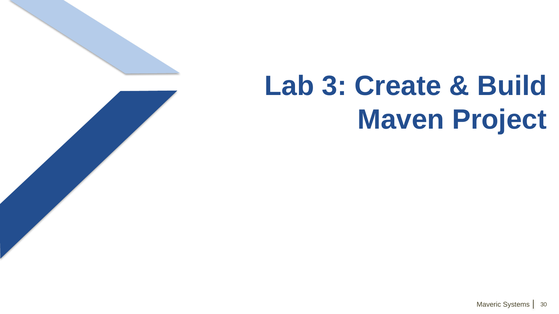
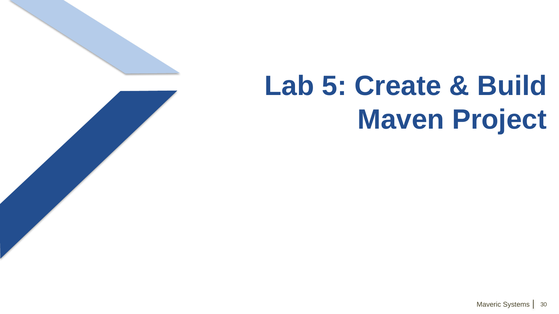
3: 3 -> 5 (334, 86)
